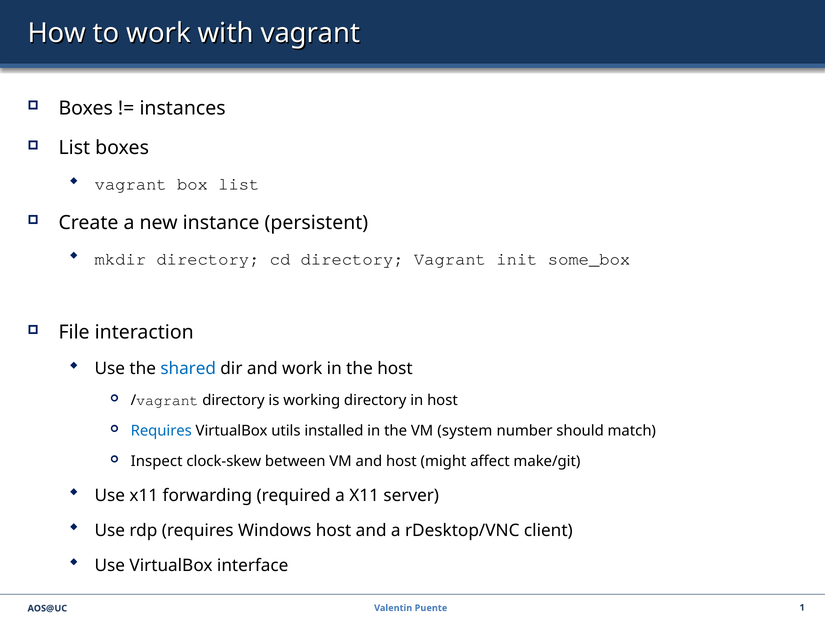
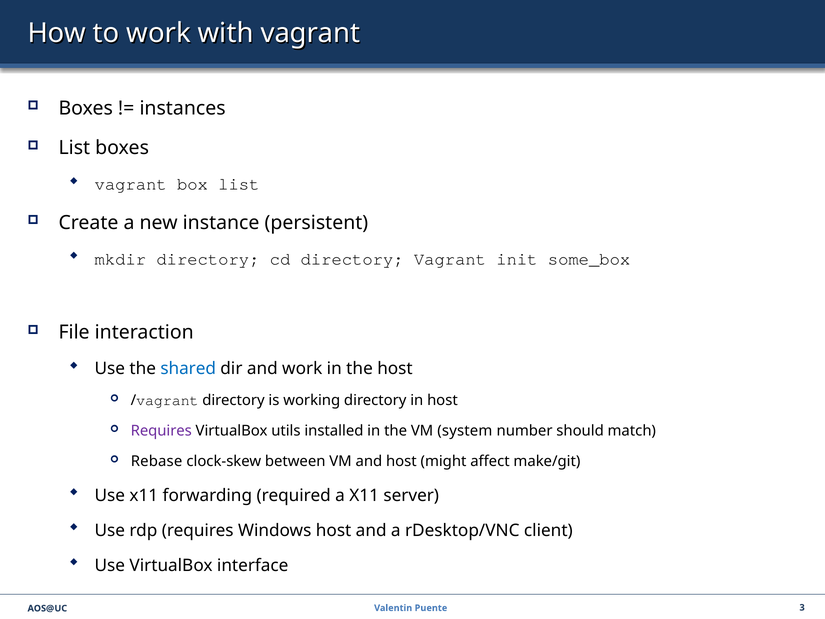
Requires colour: blue -> purple (161, 431)
Inspect: Inspect -> Rebase (157, 461)
1: 1 -> 3 (802, 607)
